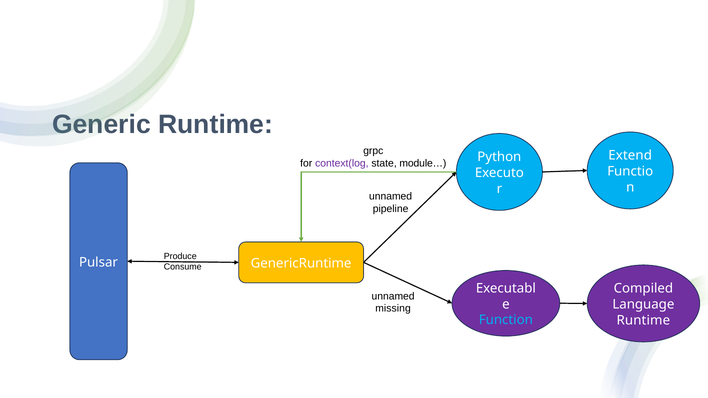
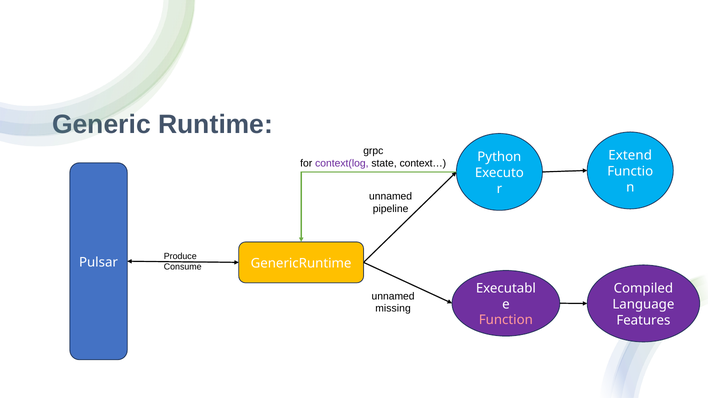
module…: module… -> context… (423, 163)
Function colour: light blue -> pink (506, 320)
Runtime: Runtime -> Features (643, 320)
